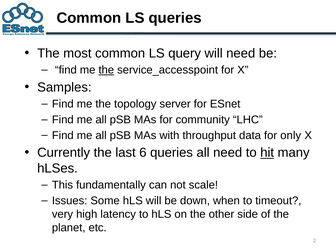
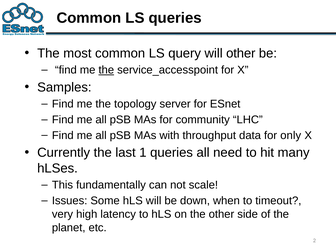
will need: need -> other (241, 53)
6: 6 -> 1 (143, 153)
hit underline: present -> none (267, 153)
